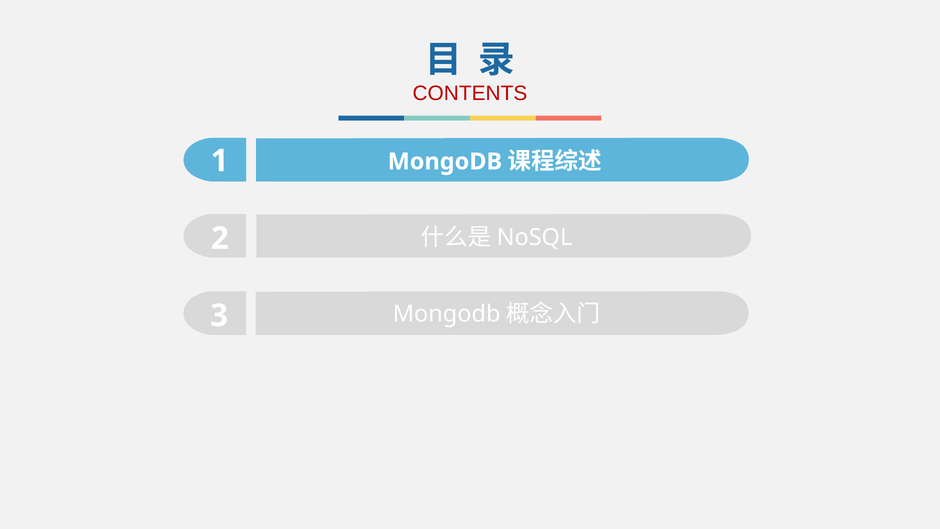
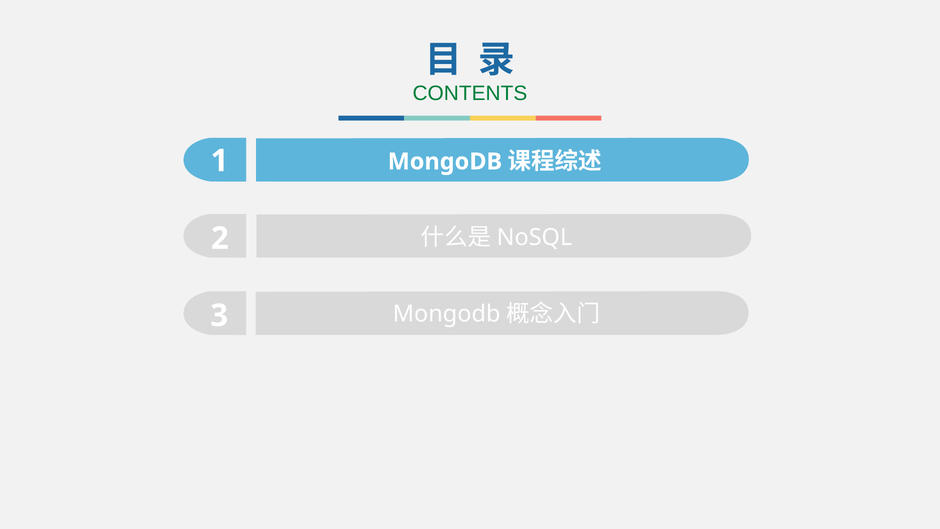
CONTENTS colour: red -> green (470, 94)
